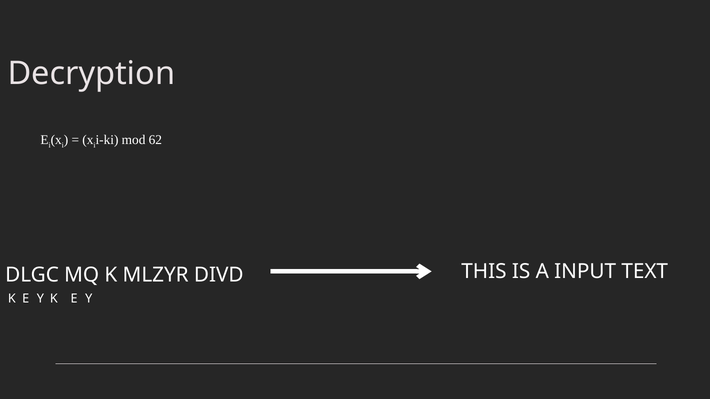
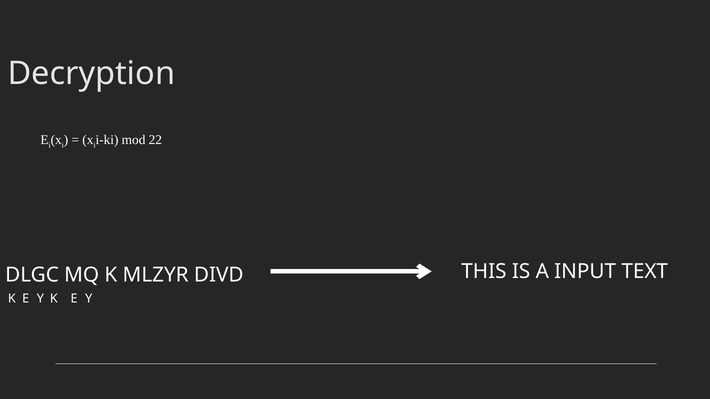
62: 62 -> 22 (155, 140)
